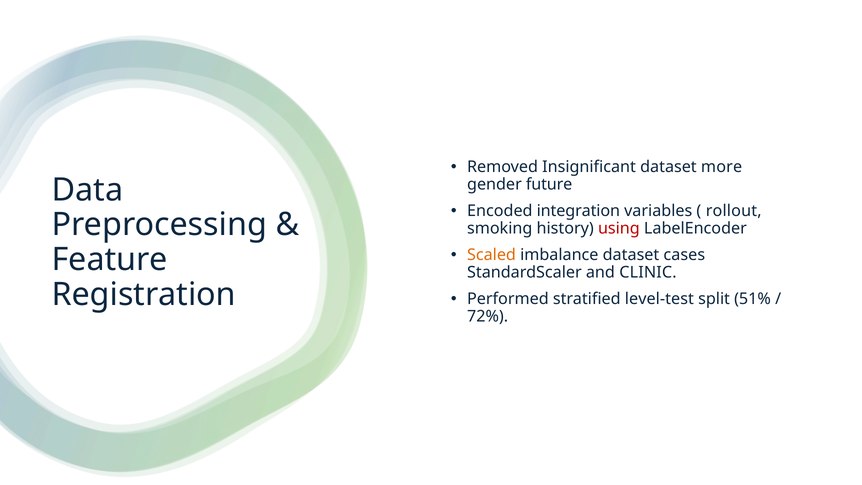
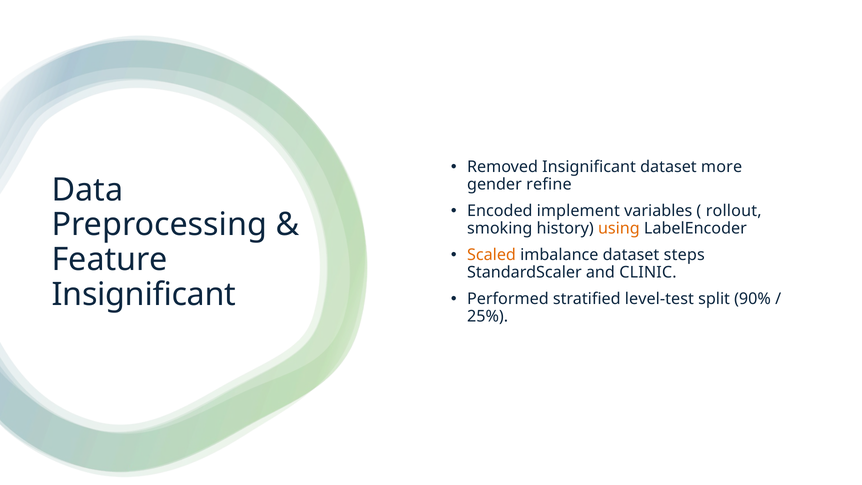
future: future -> refine (549, 185)
integration: integration -> implement (578, 211)
using colour: red -> orange (619, 228)
cases: cases -> steps (684, 255)
Registration: Registration -> Insignificant (144, 295)
51%: 51% -> 90% (753, 299)
72%: 72% -> 25% (488, 316)
